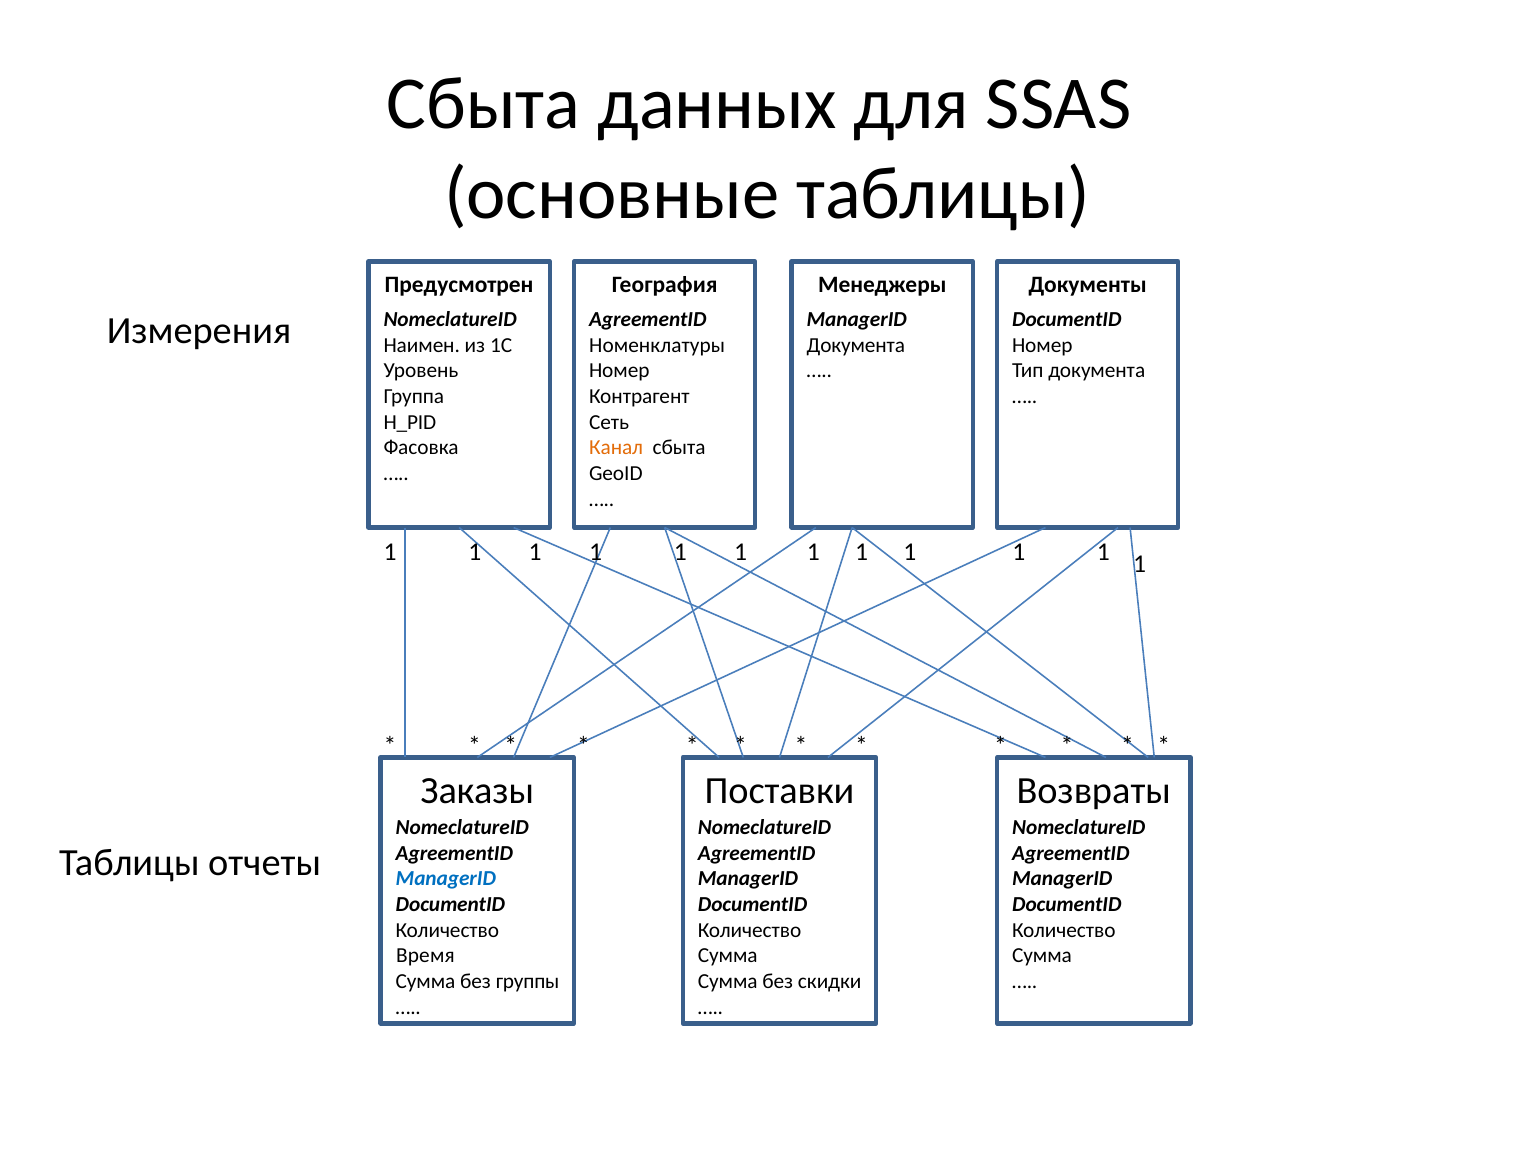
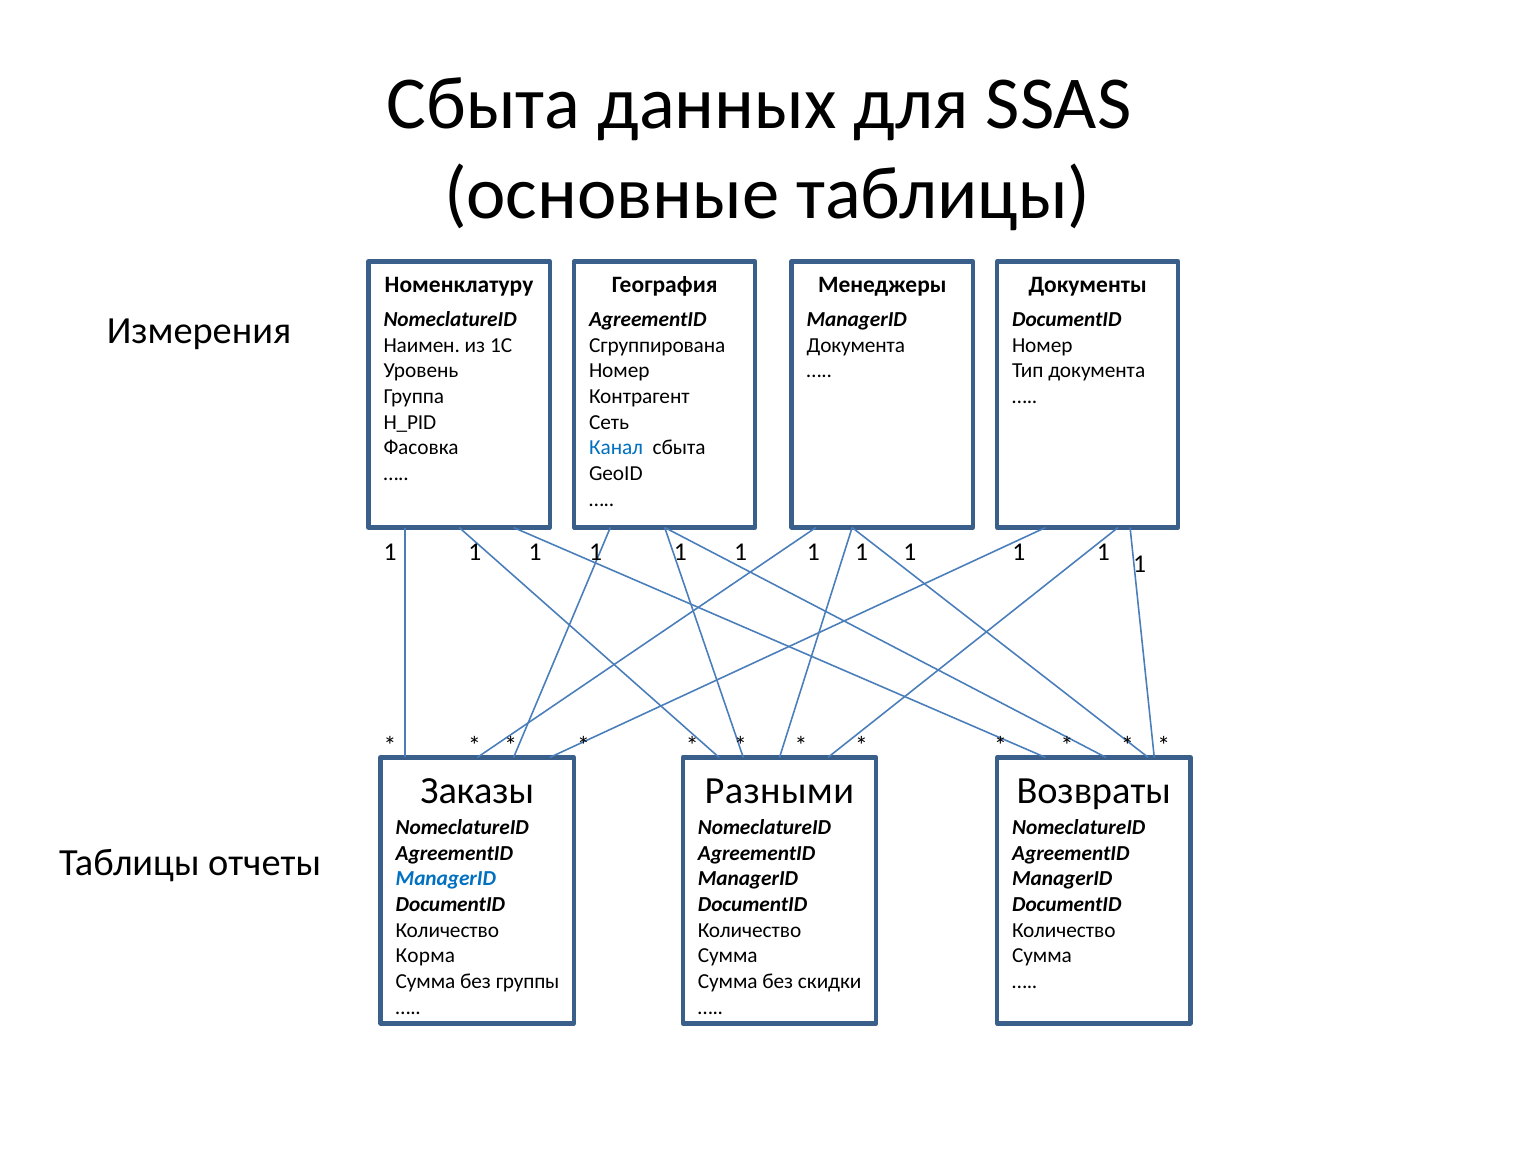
Предусмотрен: Предусмотрен -> Номенклатуру (459, 285)
Номенклатуры: Номенклатуры -> Сгруппирована (657, 345)
Канал colour: orange -> blue (616, 447)
Поставки: Поставки -> Разными (779, 790)
Время: Время -> Корма (425, 955)
